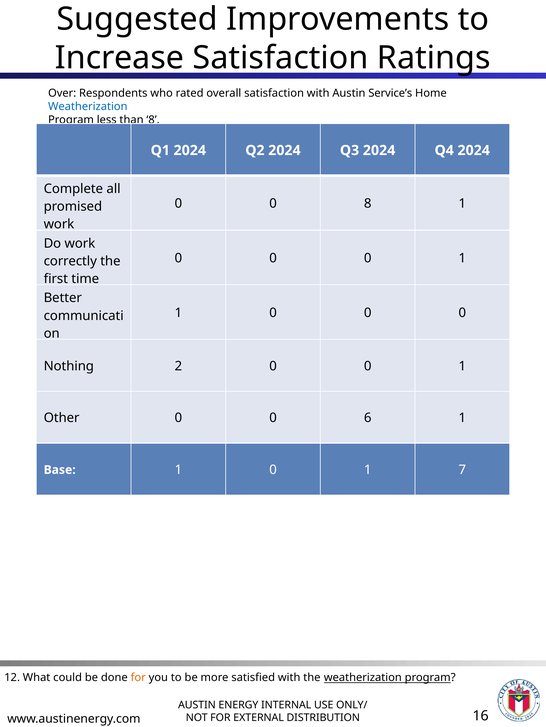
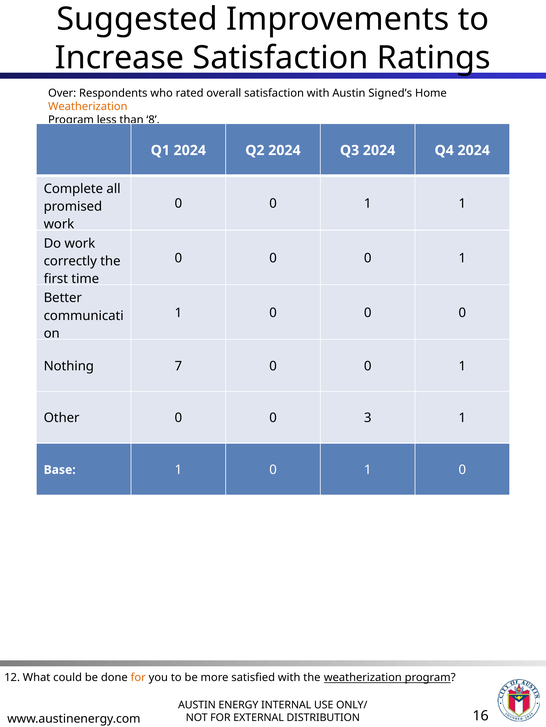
Service’s: Service’s -> Signed’s (390, 93)
Weatherization colour: blue -> orange (88, 107)
8: 8 -> 1 (368, 204)
2: 2 -> 7 (178, 367)
6: 6 -> 3 (368, 419)
0 1 7: 7 -> 0 (462, 470)
